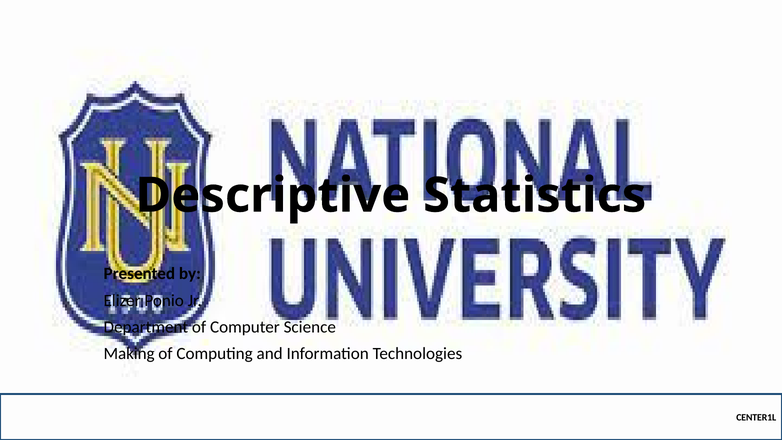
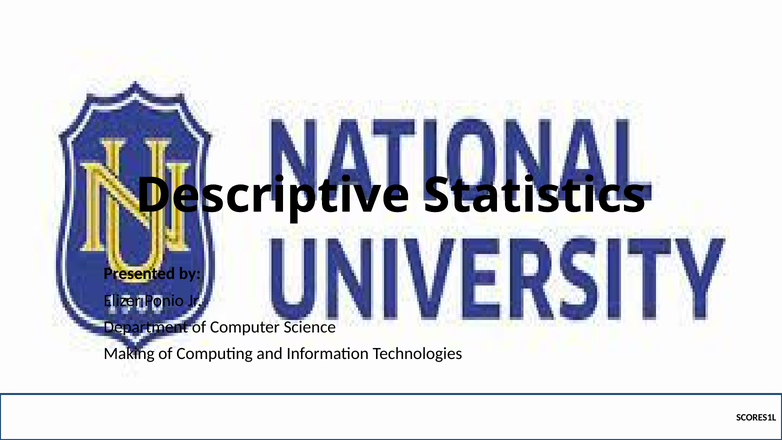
CENTER1L: CENTER1L -> SCORES1L (756, 417)
